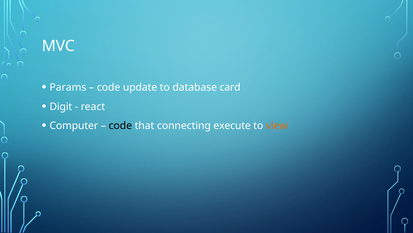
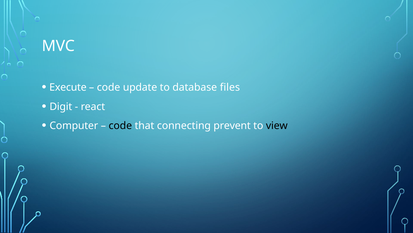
Params: Params -> Execute (68, 87)
card: card -> files (230, 87)
execute: execute -> prevent (232, 125)
view colour: orange -> black (277, 125)
